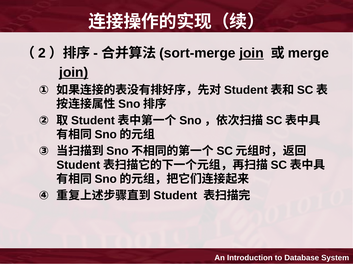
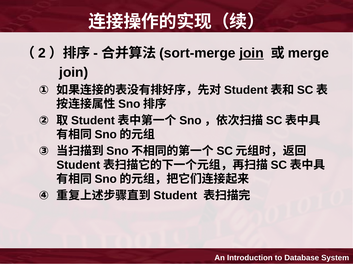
join underline: present -> none (74, 73)
